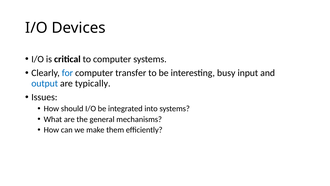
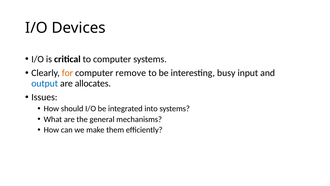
for colour: blue -> orange (67, 73)
transfer: transfer -> remove (131, 73)
typically: typically -> allocates (93, 83)
